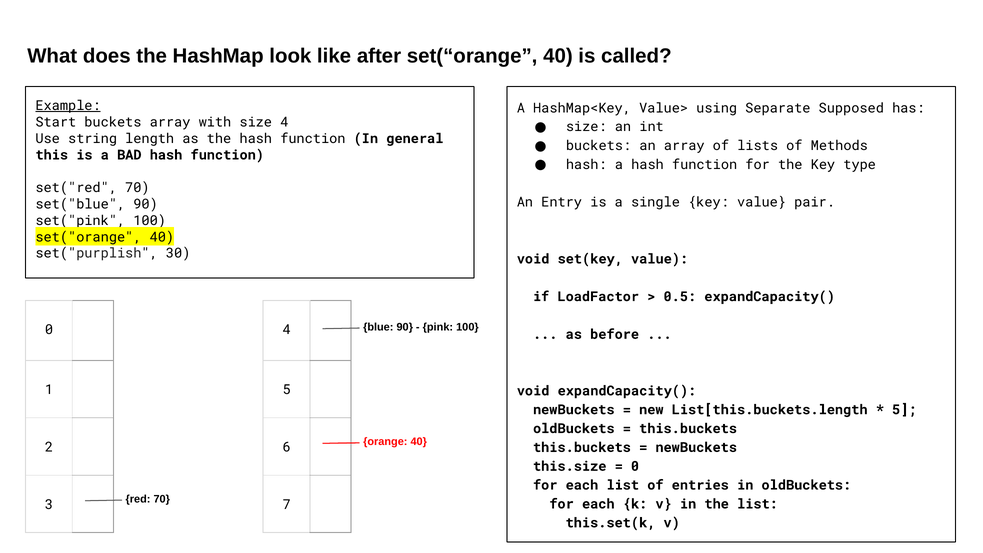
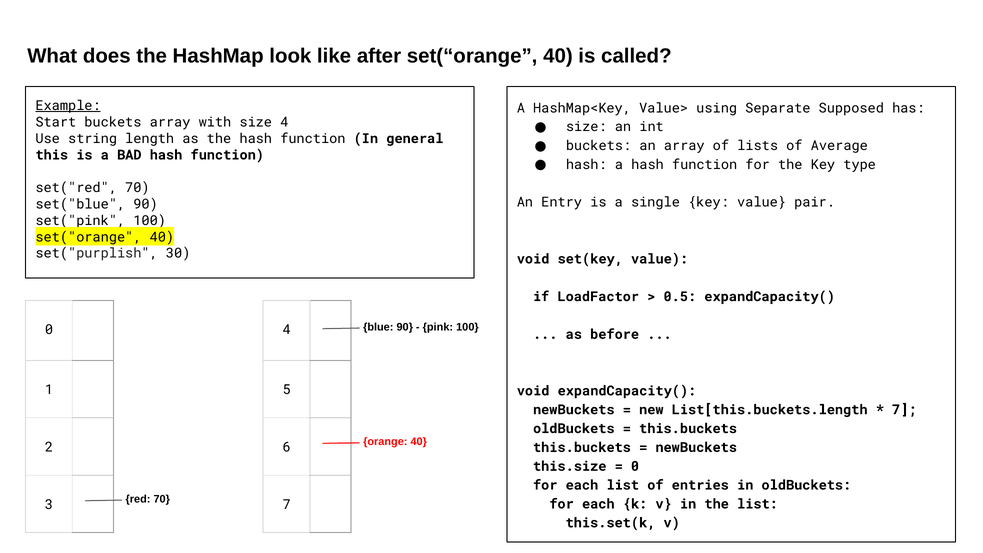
Methods: Methods -> Average (839, 146)
5: 5 -> 7 (904, 410)
